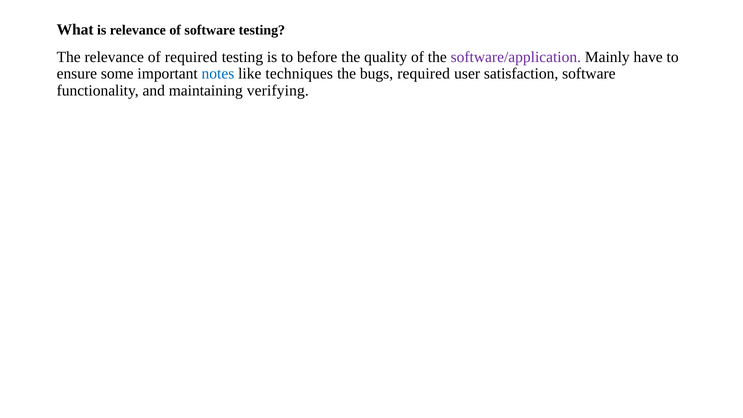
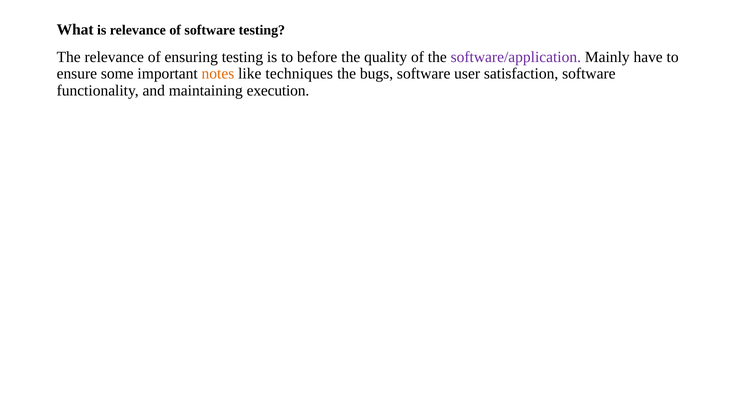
of required: required -> ensuring (191, 57)
notes colour: blue -> orange (218, 74)
bugs required: required -> software (424, 74)
verifying: verifying -> execution (278, 90)
